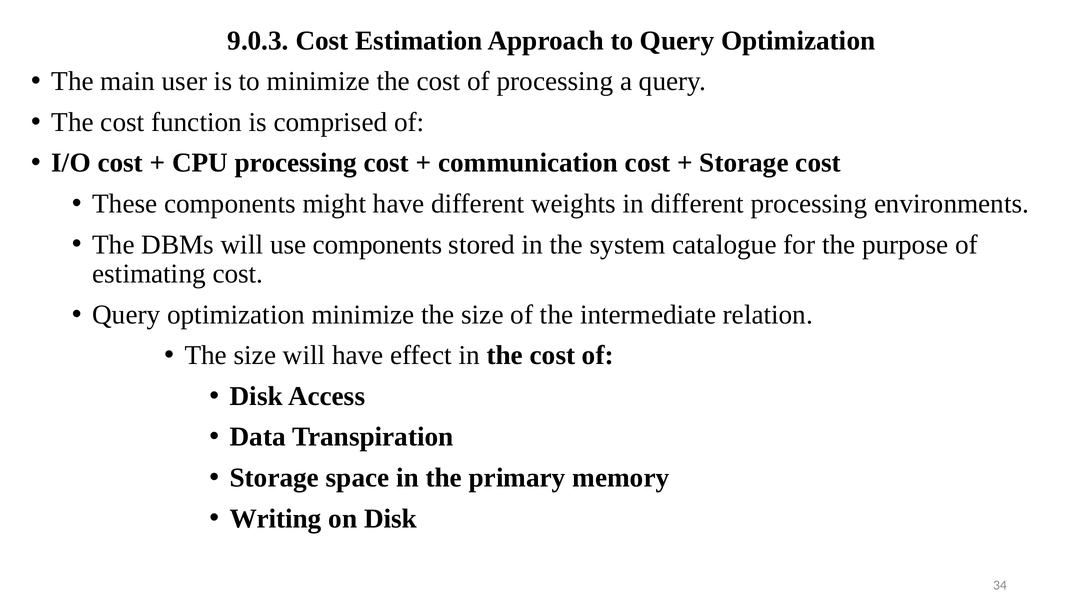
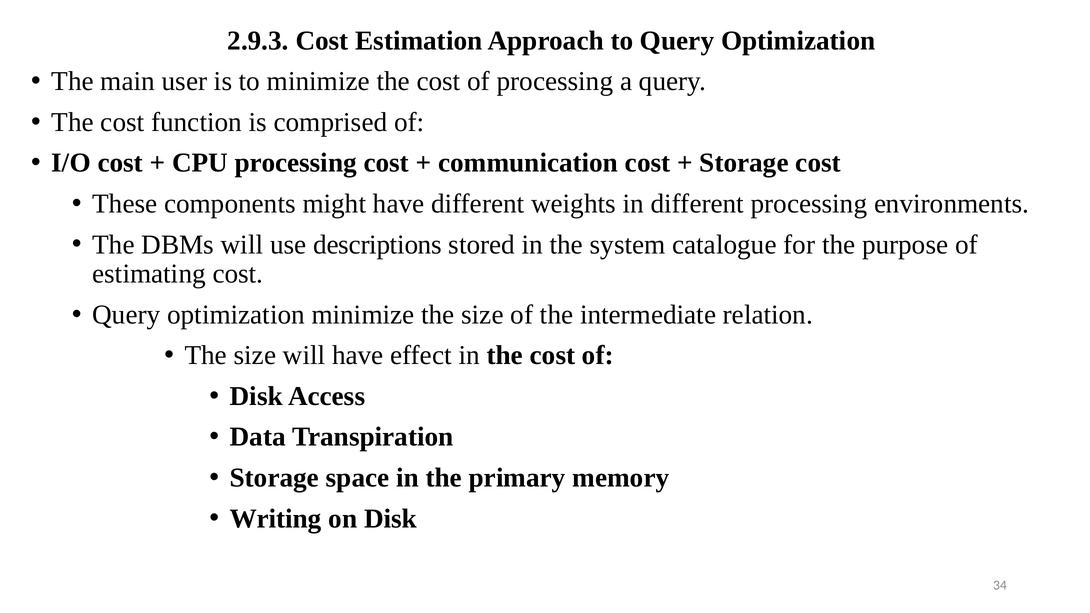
9.0.3: 9.0.3 -> 2.9.3 (258, 41)
use components: components -> descriptions (378, 245)
